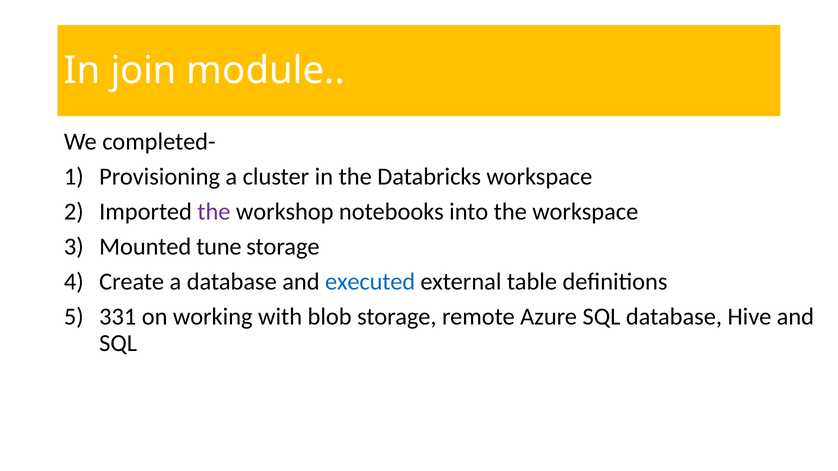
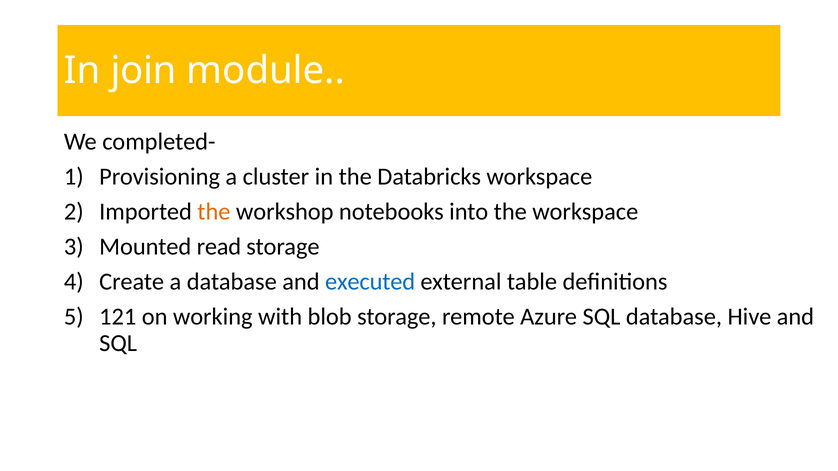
the colour: purple -> orange (214, 212)
tune: tune -> read (219, 247)
331: 331 -> 121 (118, 317)
